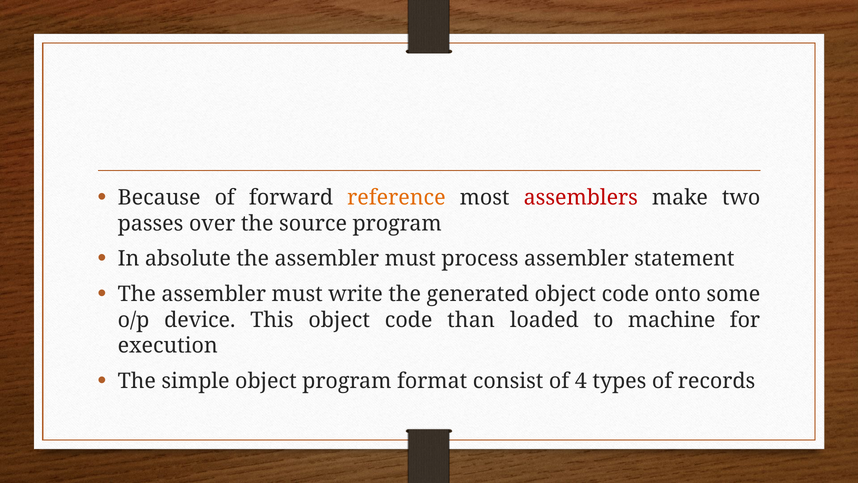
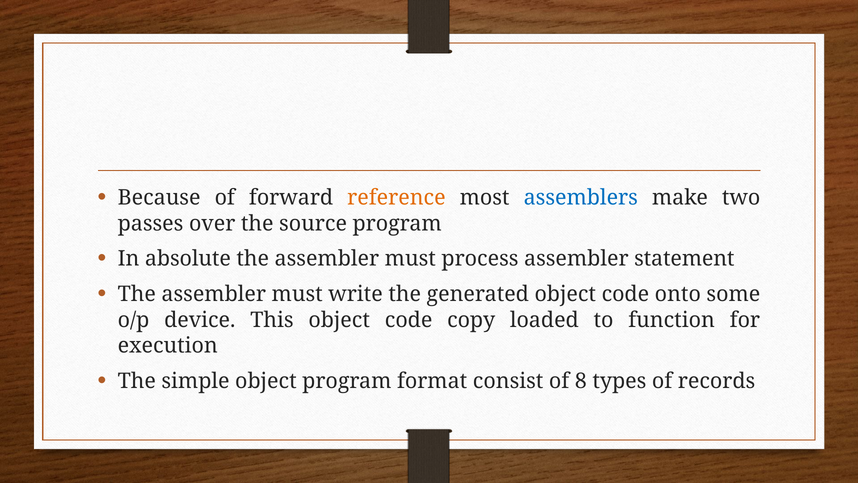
assemblers colour: red -> blue (581, 198)
than: than -> copy (471, 320)
machine: machine -> function (672, 320)
4: 4 -> 8 (581, 381)
